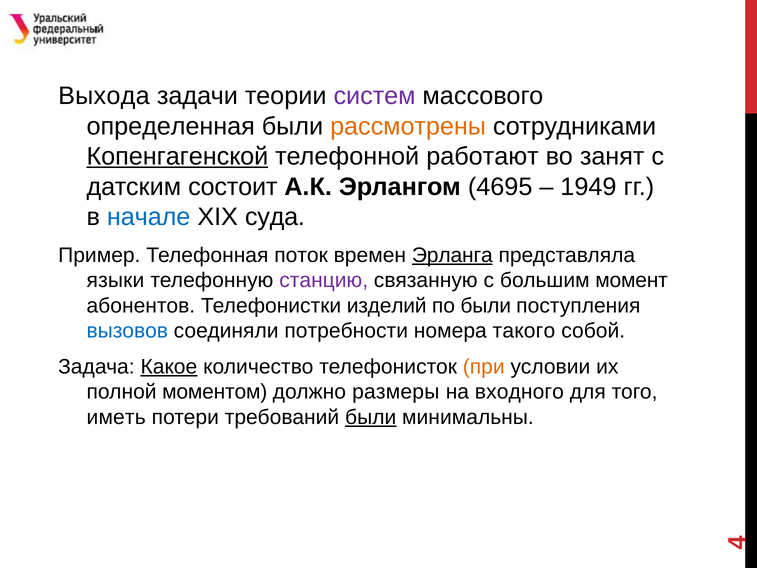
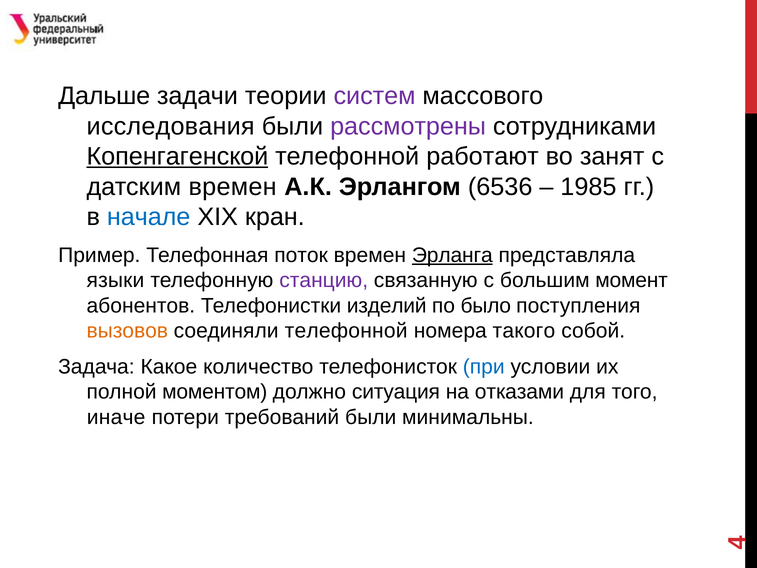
Выхода: Выхода -> Дальше (104, 96)
определенная: определенная -> исследования (171, 126)
рассмотрены colour: orange -> purple (408, 126)
датским состоит: состоит -> времен (233, 187)
4695: 4695 -> 6536 (500, 187)
1949: 1949 -> 1985 (588, 187)
суда: суда -> кран (275, 217)
по были: были -> было (486, 306)
вызовов colour: blue -> orange (127, 331)
соединяли потребности: потребности -> телефонной (346, 331)
Какое underline: present -> none (169, 367)
при colour: orange -> blue (484, 367)
размеры: размеры -> ситуация (396, 392)
входного: входного -> отказами (519, 392)
иметь: иметь -> иначе (116, 417)
были underline: present -> none (371, 417)
